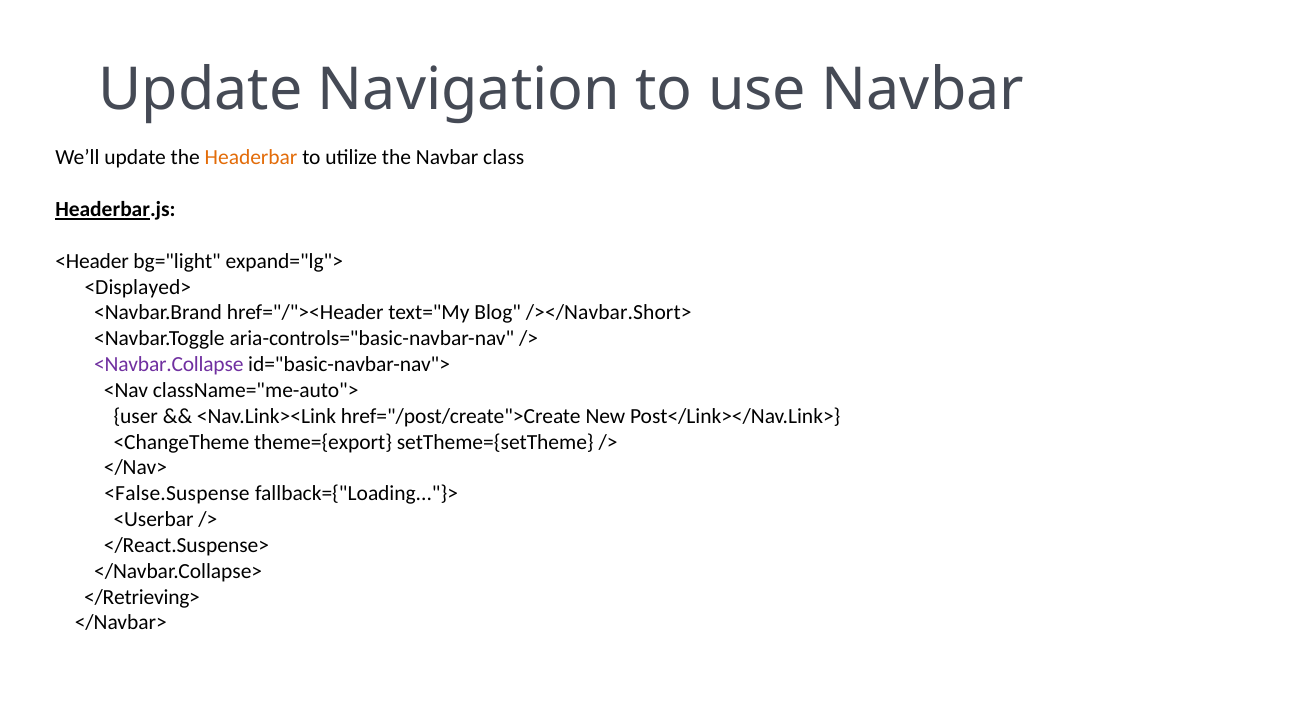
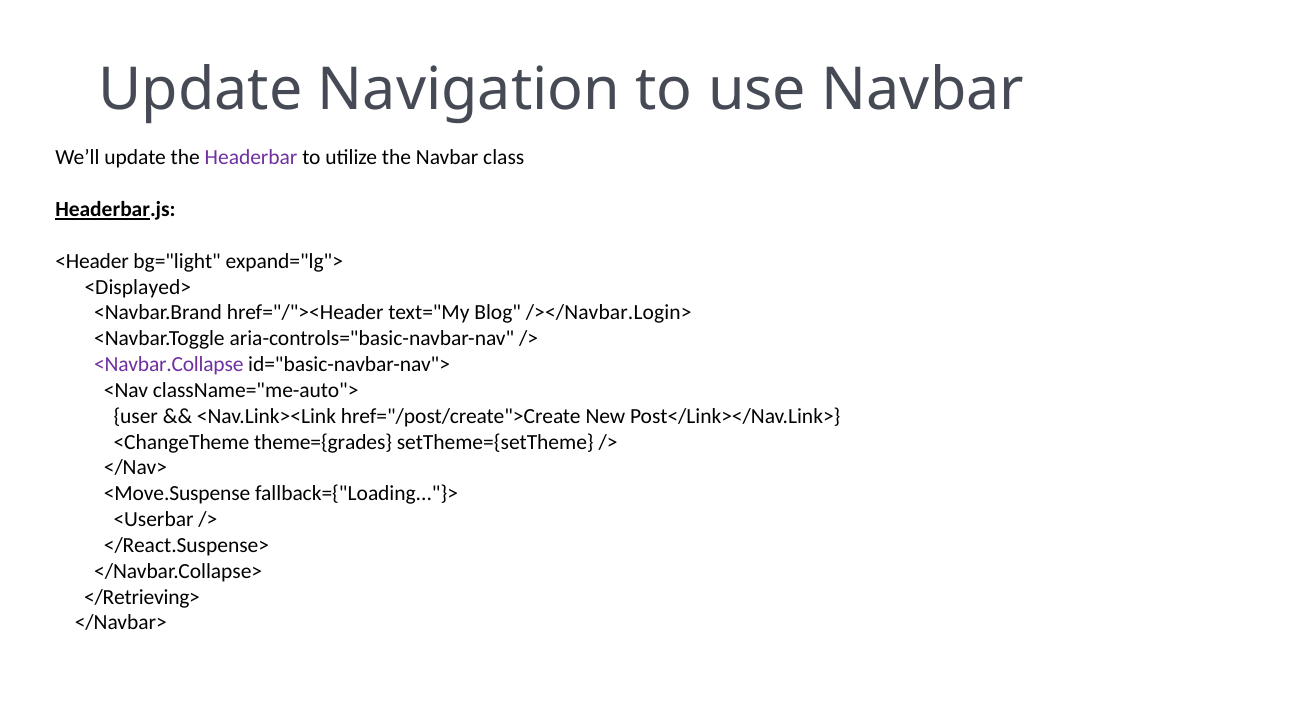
Headerbar colour: orange -> purple (251, 158)
/></Navbar.Short>: /></Navbar.Short> -> /></Navbar.Login> (609, 313)
theme={export: theme={export -> theme={grades (323, 442)
<False.Suspense: <False.Suspense -> <Move.Suspense (177, 493)
